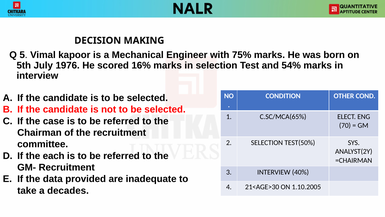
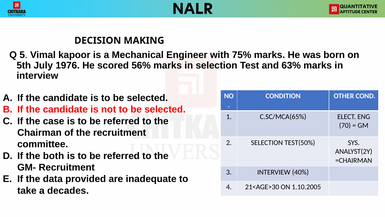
16%: 16% -> 56% (141, 65)
54%: 54% -> 63% (291, 65)
each: each -> both (54, 156)
